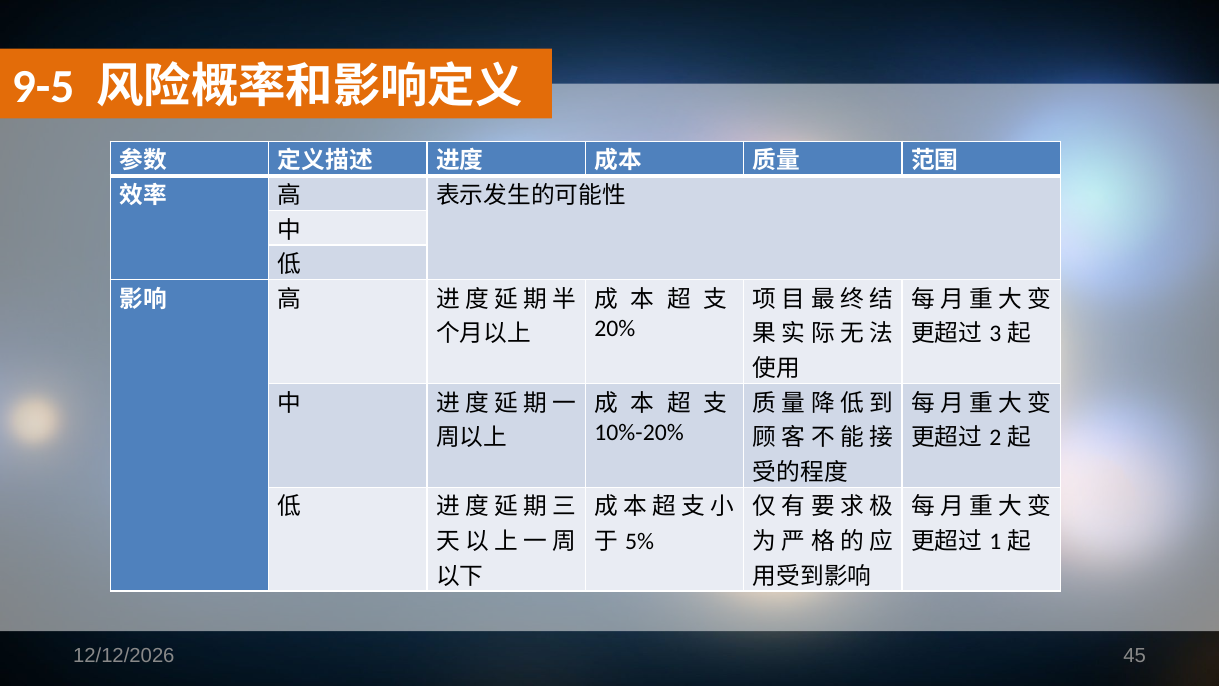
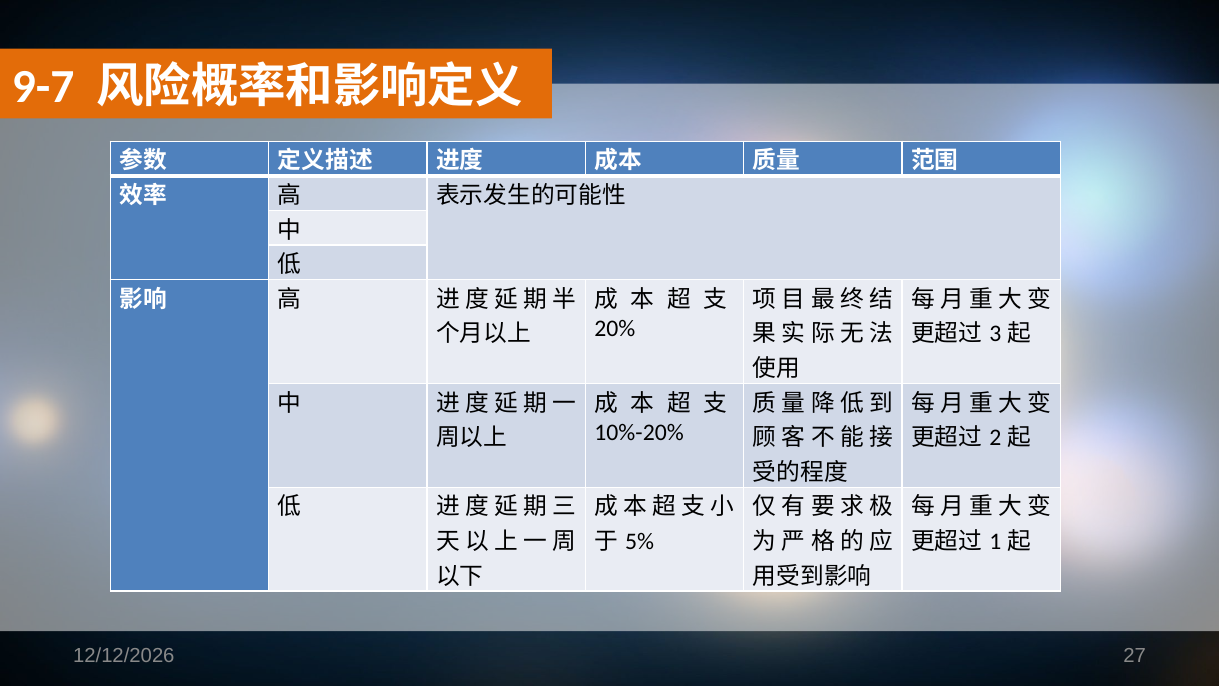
9-5: 9-5 -> 9-7 (43, 86)
45: 45 -> 27 (1135, 655)
